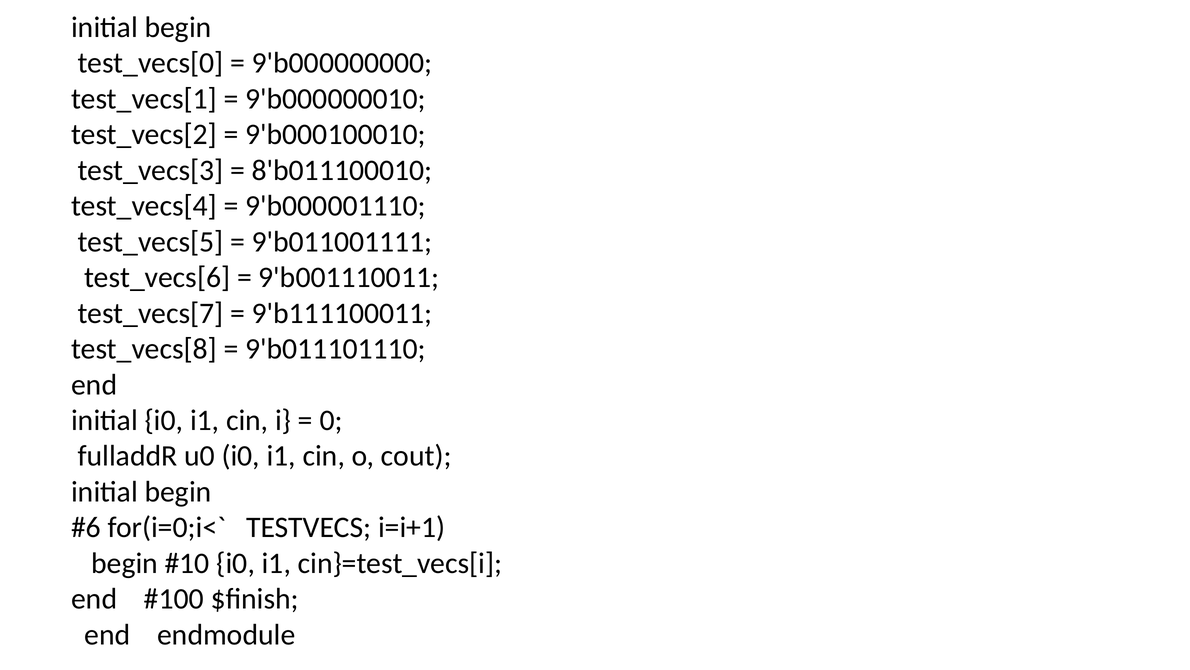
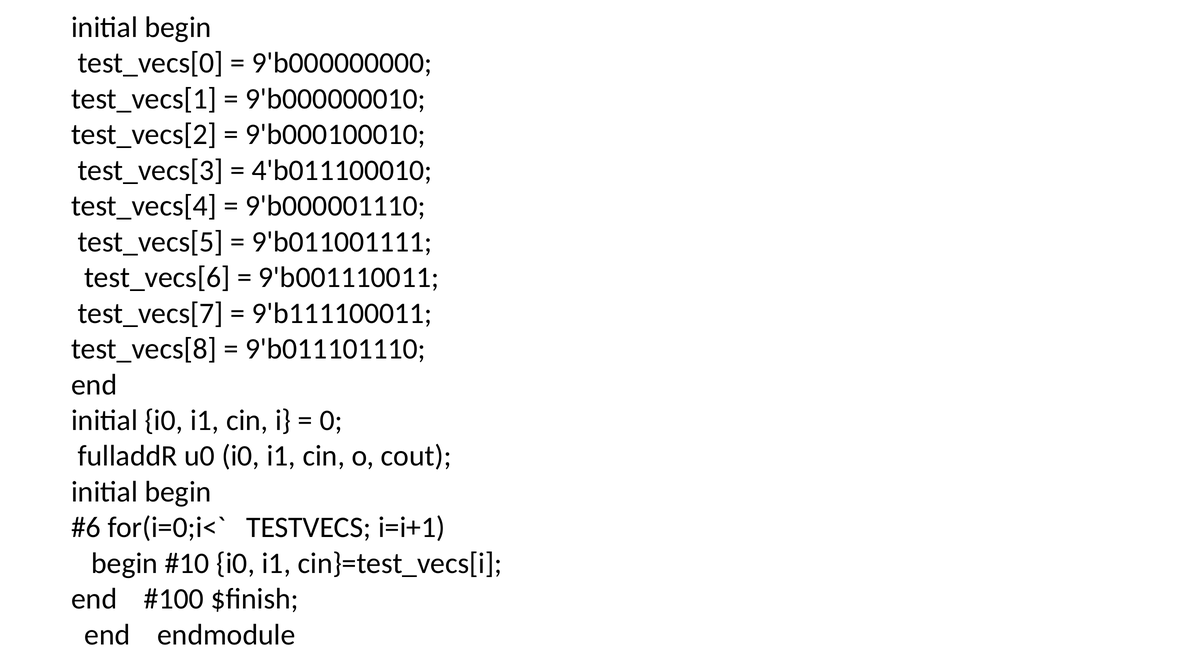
8'b011100010: 8'b011100010 -> 4'b011100010 (342, 170)
